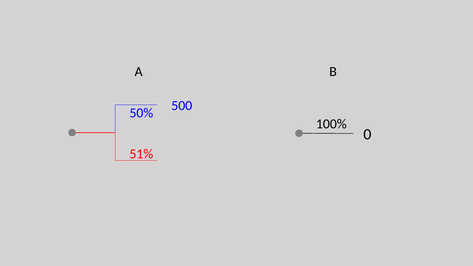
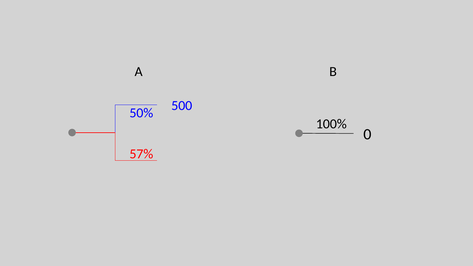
51%: 51% -> 57% (141, 154)
